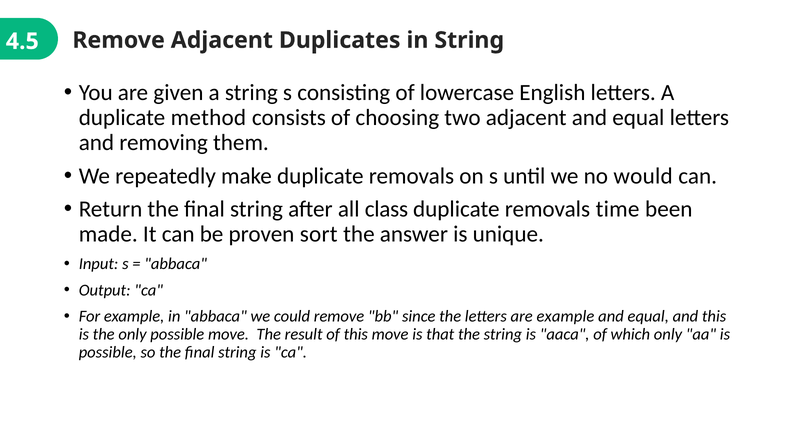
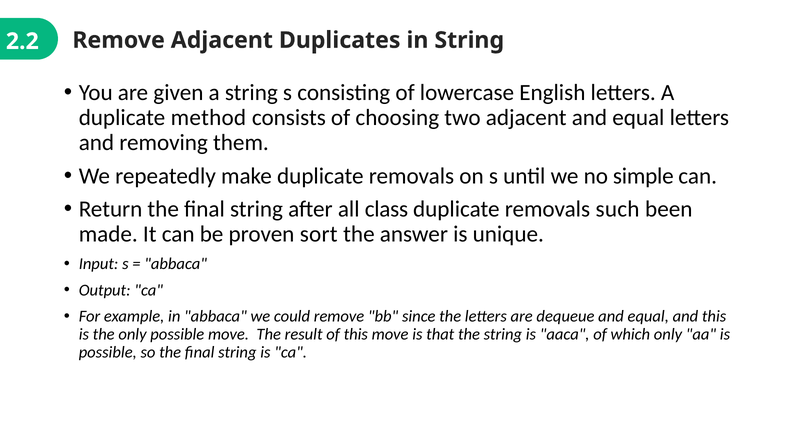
4.5: 4.5 -> 2.2 (22, 41)
would: would -> simple (643, 176)
time: time -> such (618, 209)
are example: example -> dequeue (565, 316)
